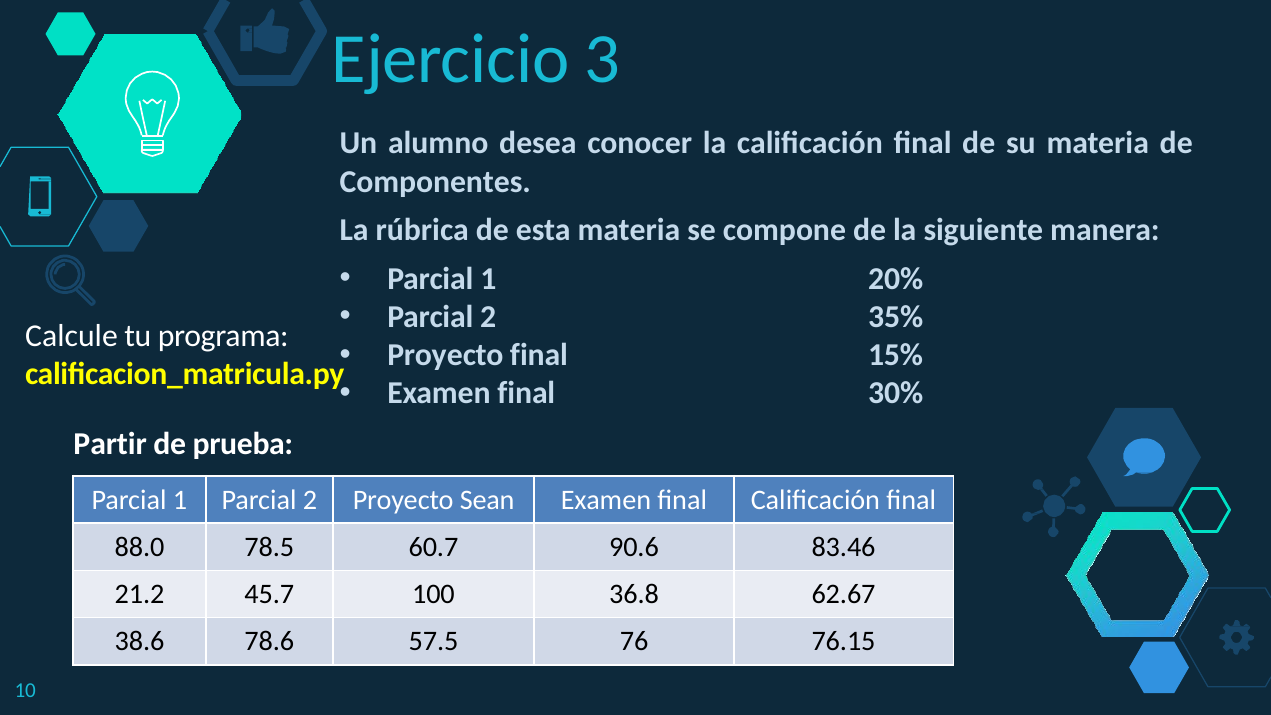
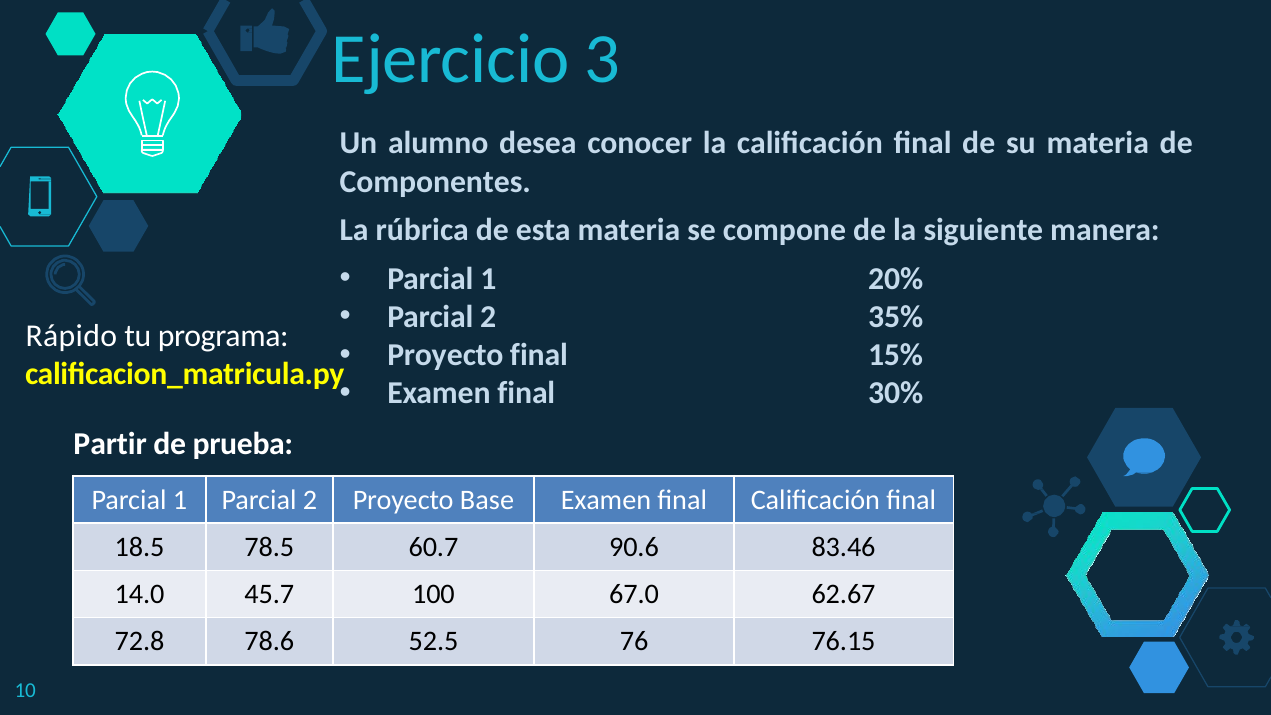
Calcule: Calcule -> Rápido (71, 336)
Sean: Sean -> Base (487, 500)
88.0: 88.0 -> 18.5 (139, 547)
21.2: 21.2 -> 14.0 (139, 594)
36.8: 36.8 -> 67.0 (634, 594)
38.6: 38.6 -> 72.8 (139, 642)
57.5: 57.5 -> 52.5 (434, 642)
